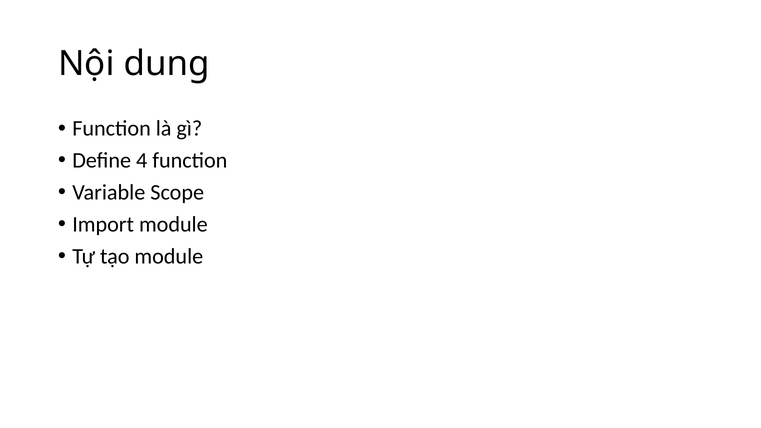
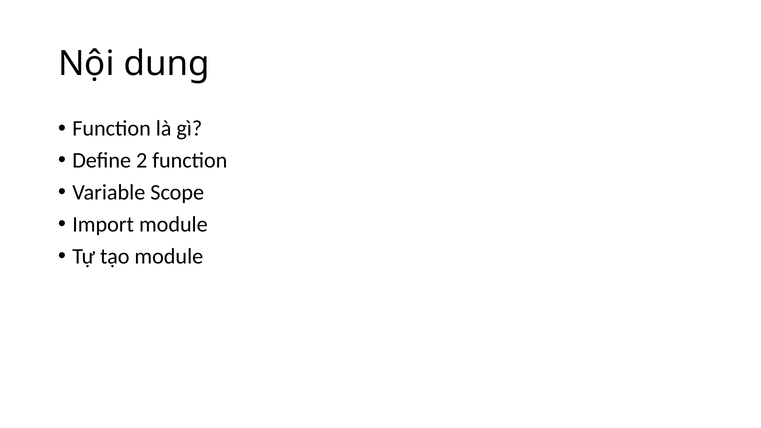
4: 4 -> 2 (142, 161)
